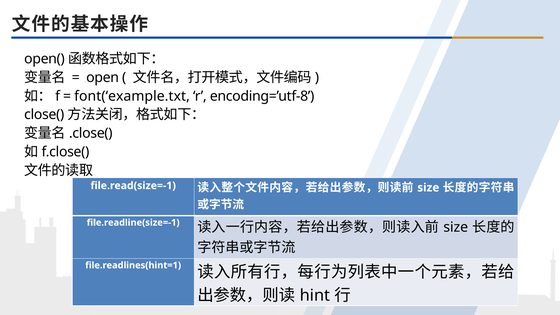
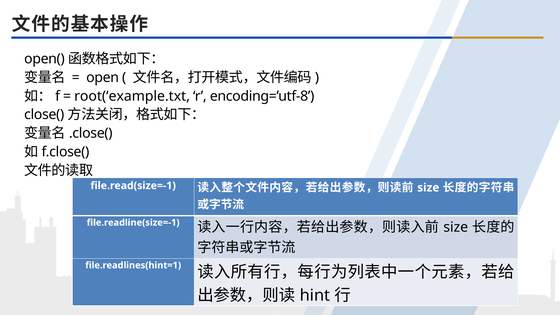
font(‘example.txt: font(‘example.txt -> root(‘example.txt (132, 96)
